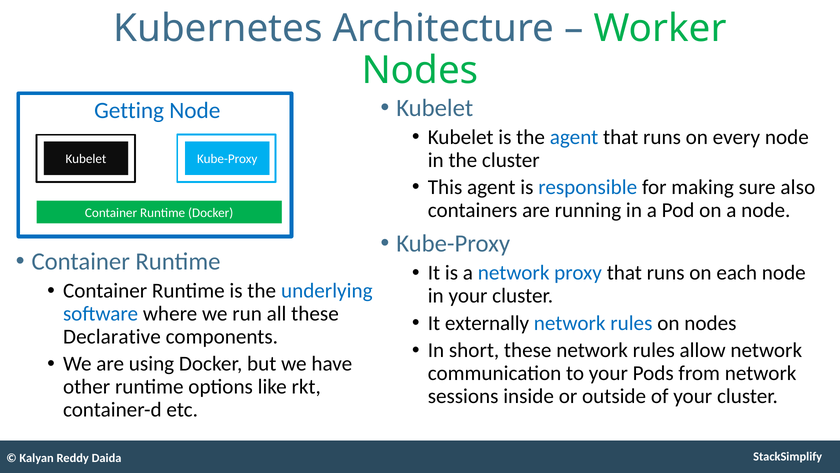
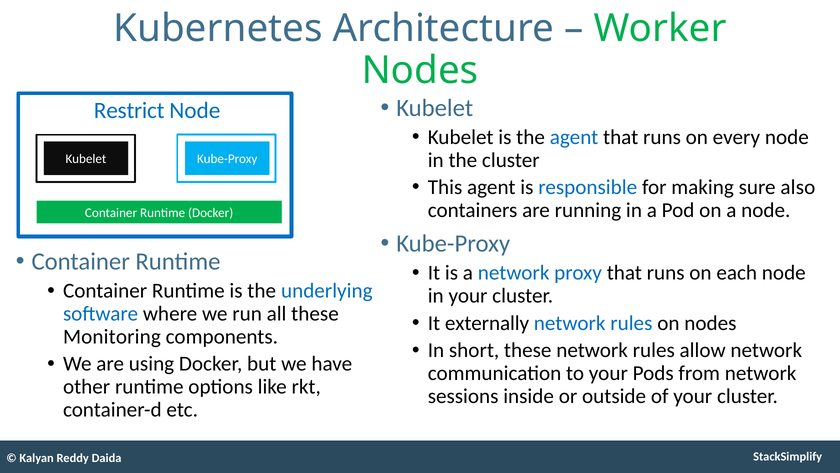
Getting: Getting -> Restrict (129, 110)
Declarative: Declarative -> Monitoring (112, 336)
